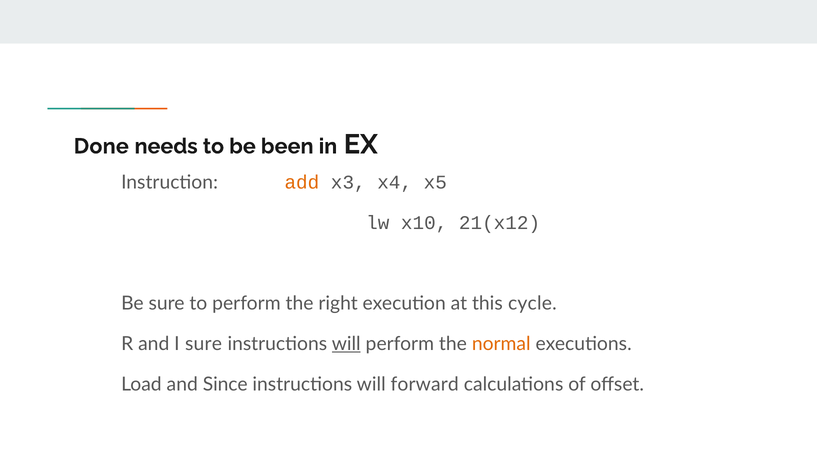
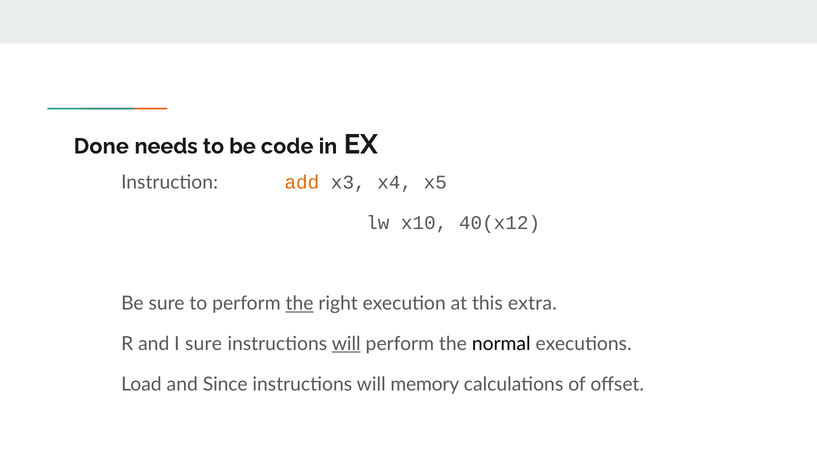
been: been -> code (287, 146)
21(x12: 21(x12 -> 40(x12 (500, 223)
the underline: none -> present (300, 303)
cycle: cycle -> extra (532, 303)
normal colour: orange -> black (501, 344)
forward: forward -> memory (425, 384)
